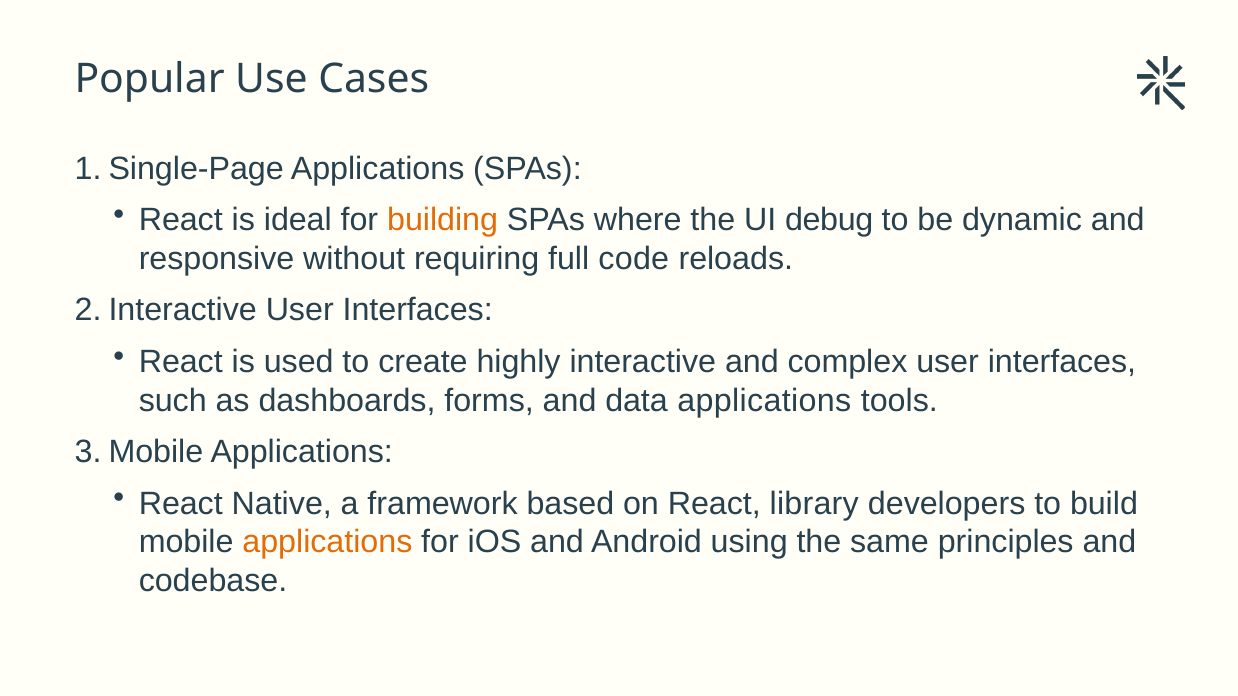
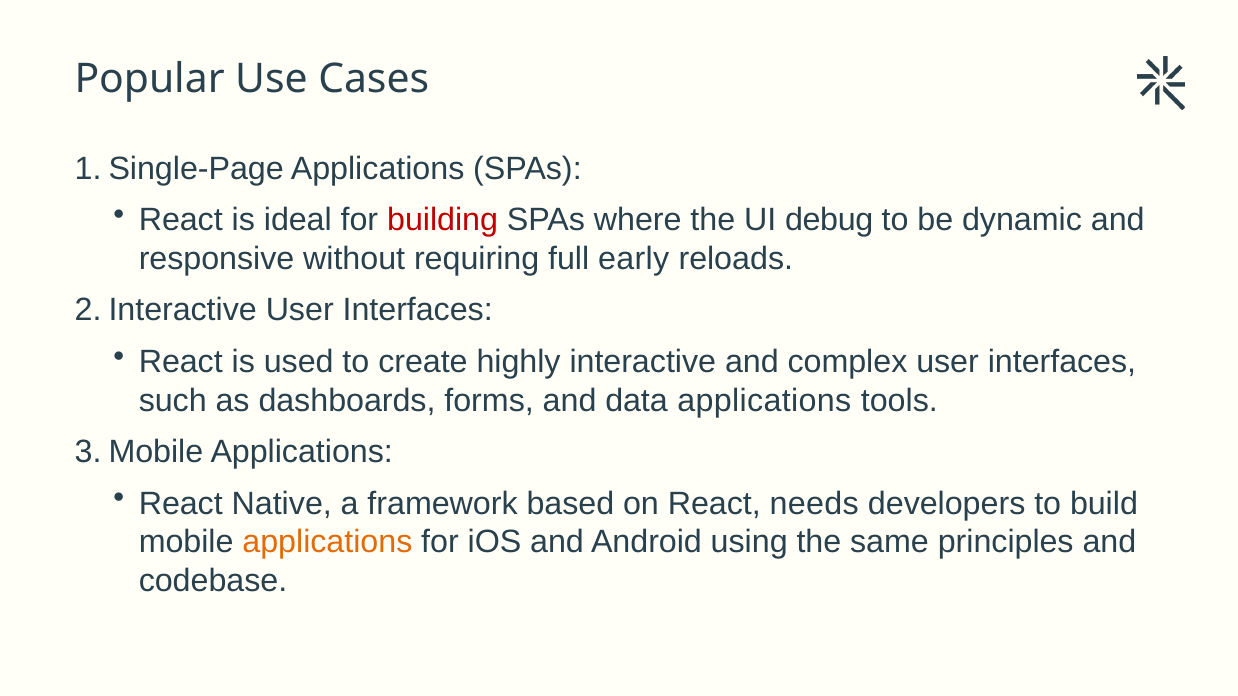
building colour: orange -> red (443, 220)
code: code -> early (634, 259)
library: library -> needs (814, 504)
